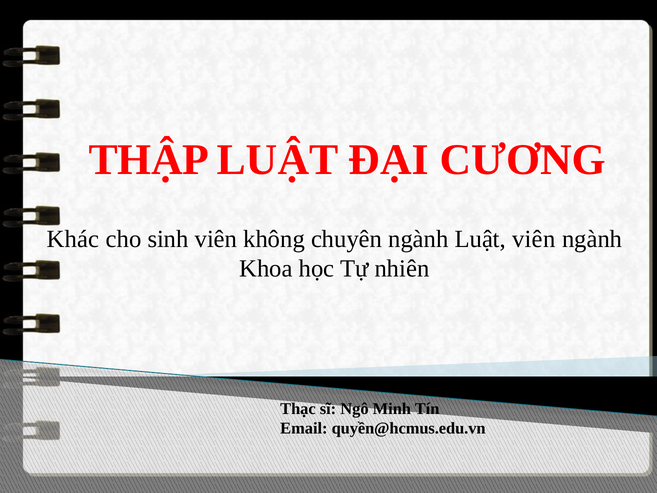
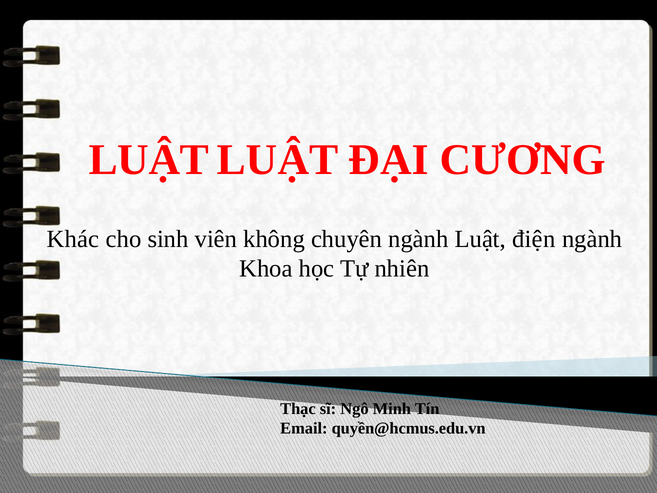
THẬP: THẬP -> LUẬT (149, 160)
Luật viên: viên -> điện (534, 239)
